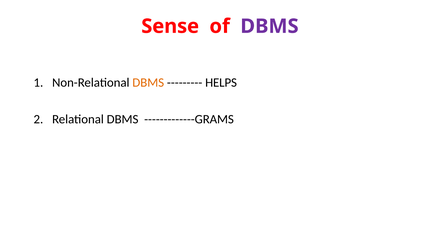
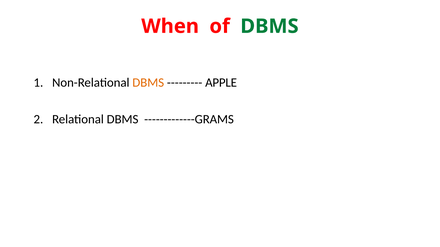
Sense: Sense -> When (170, 26)
DBMS colour: purple -> green (269, 26)
HELPS: HELPS -> APPLE (221, 83)
